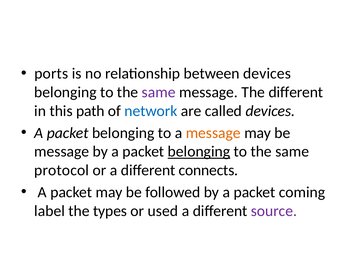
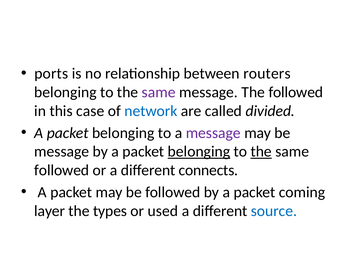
between devices: devices -> routers (267, 74)
The different: different -> followed (296, 92)
path: path -> case (90, 111)
called devices: devices -> divided (270, 111)
message colour: orange -> purple (213, 133)
the underline: none -> present (261, 152)
protocol: protocol -> followed (62, 170)
label: label -> layer (50, 211)
source colour: purple -> blue (274, 211)
